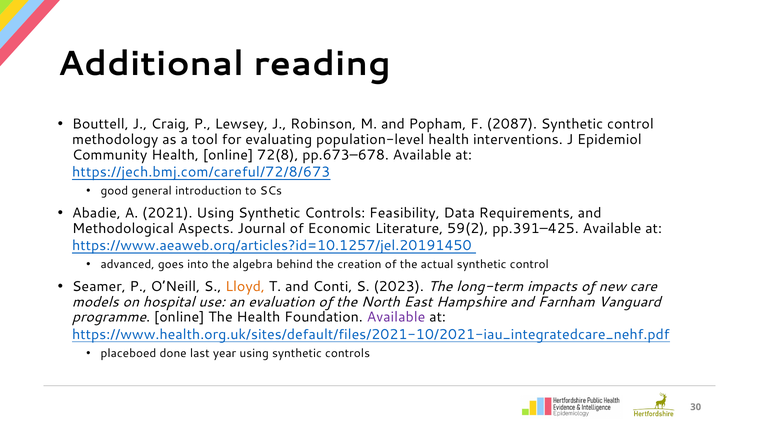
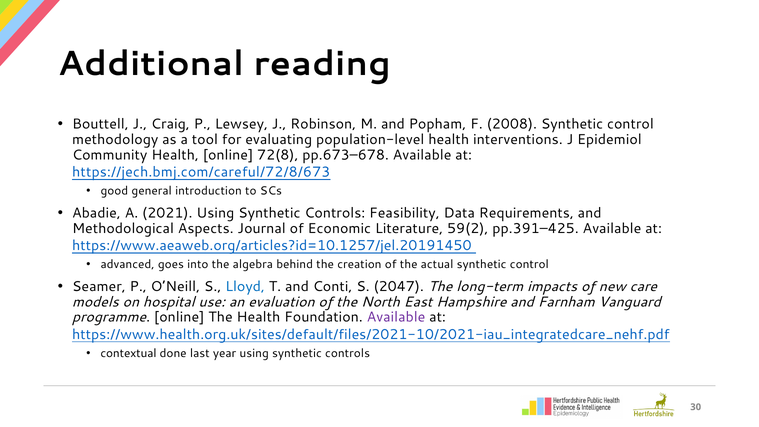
2087: 2087 -> 2008 (512, 124)
Lloyd colour: orange -> blue (245, 286)
2023: 2023 -> 2047 (399, 286)
placeboed: placeboed -> contextual (129, 353)
